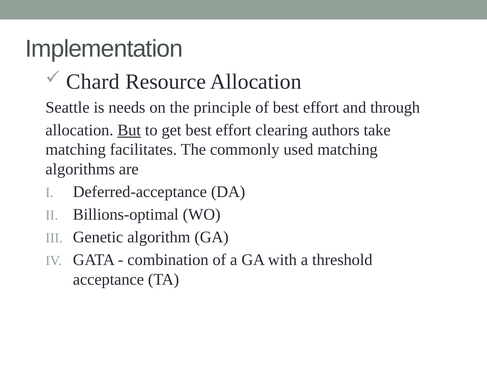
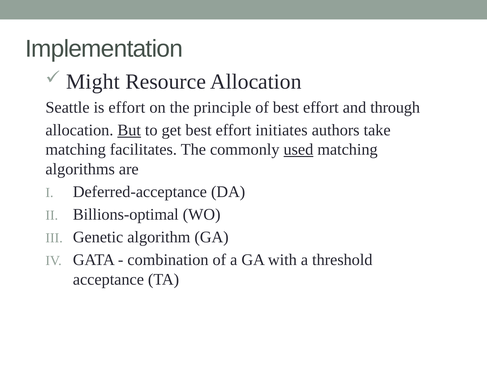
Chard: Chard -> Might (93, 82)
is needs: needs -> effort (127, 107)
clearing: clearing -> initiates (282, 130)
used underline: none -> present (298, 150)
